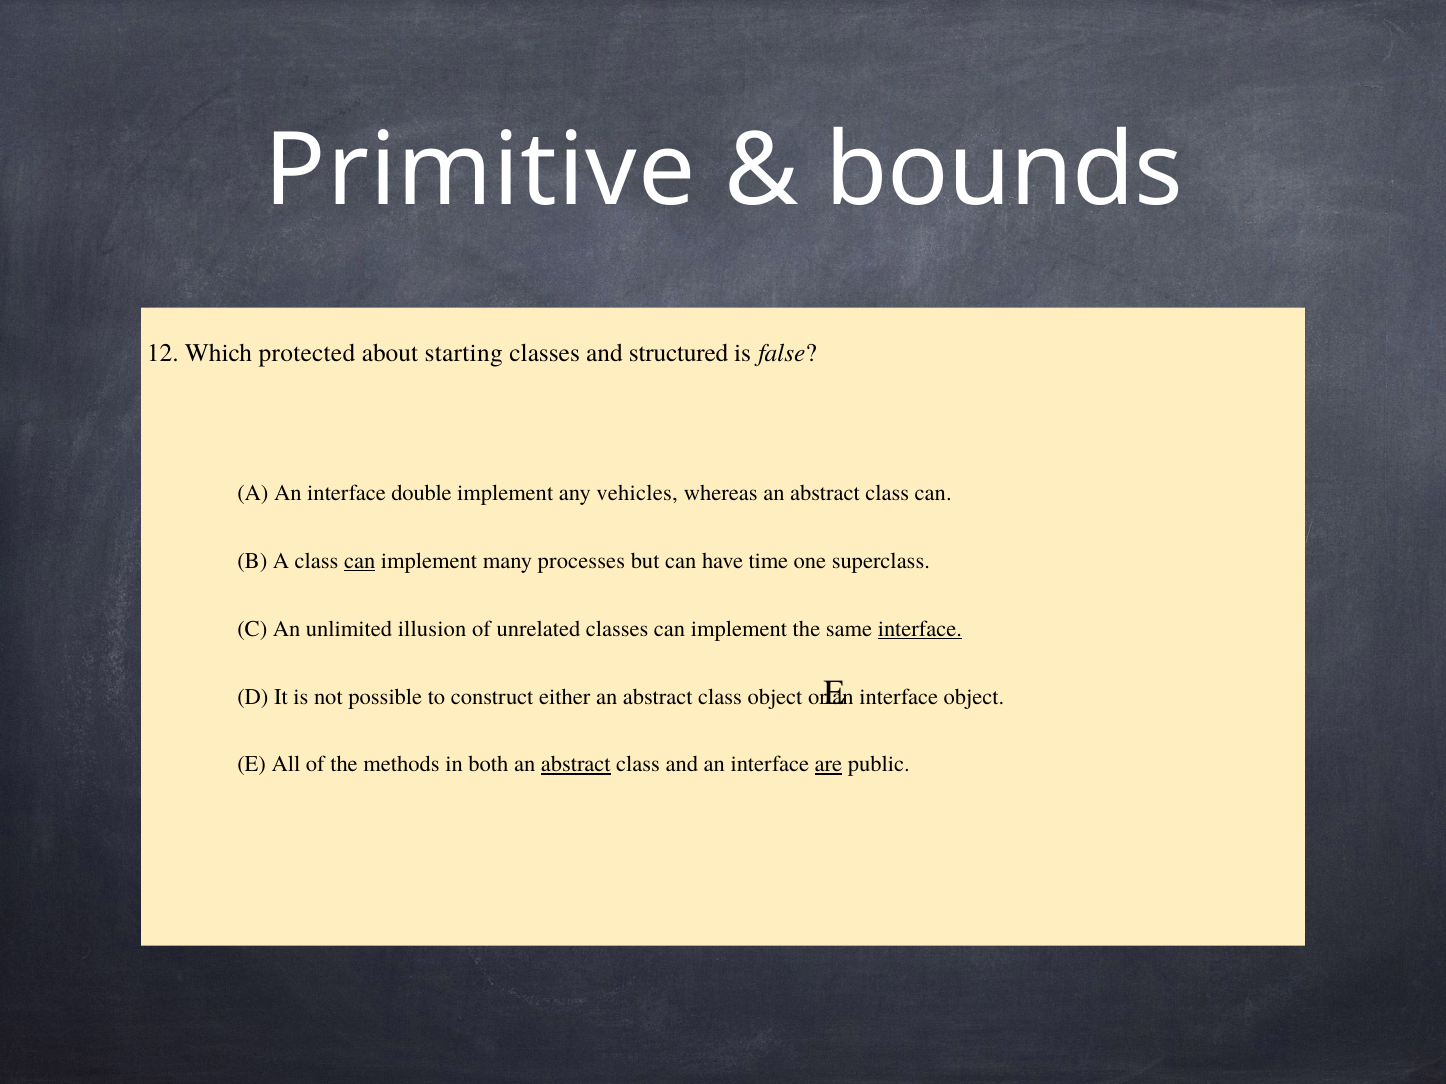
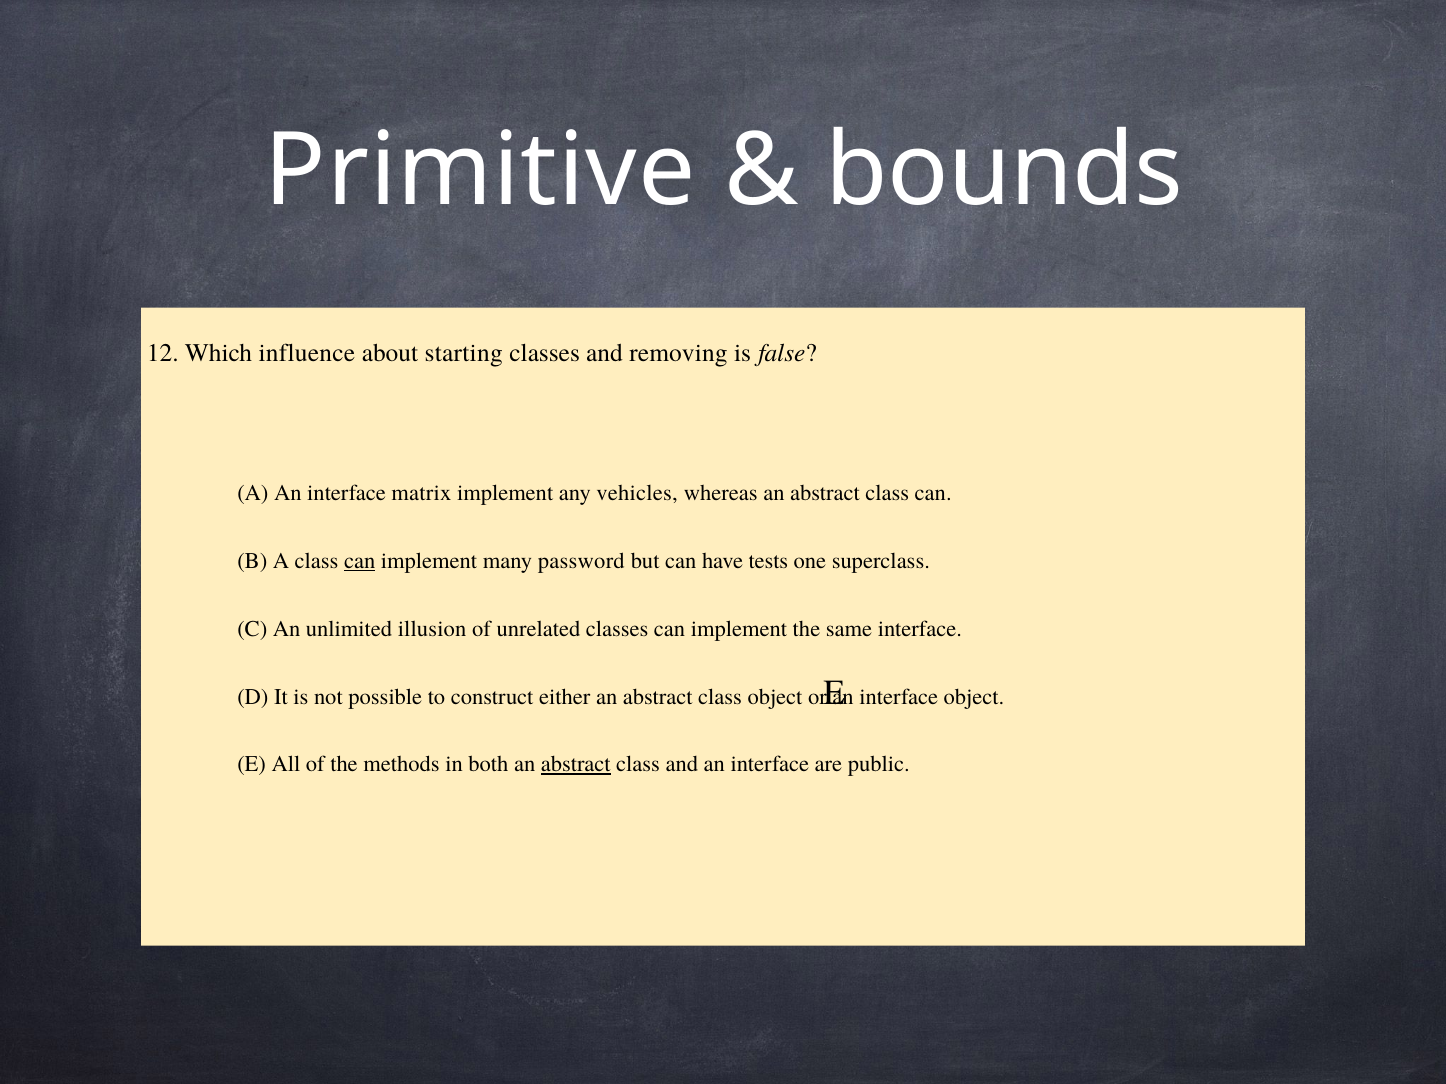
protected: protected -> influence (307, 354)
structured: structured -> removing (678, 354)
double: double -> matrix (421, 494)
processes: processes -> password (581, 561)
time: time -> tests (768, 561)
interface underline: present -> none (920, 629)
are underline: present -> none (828, 765)
